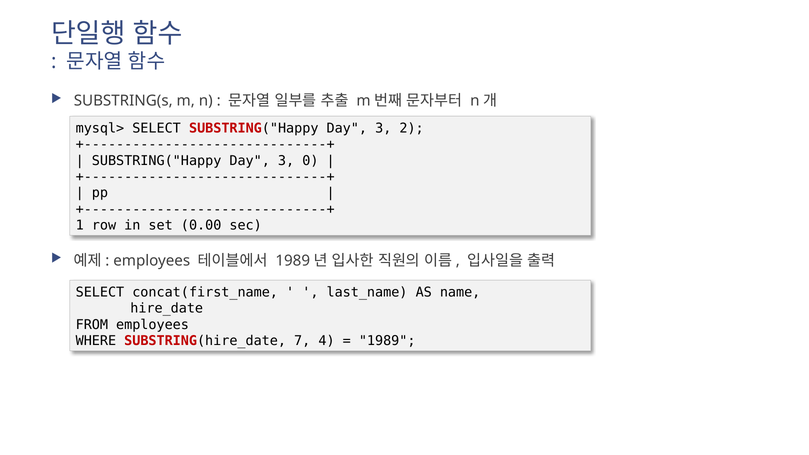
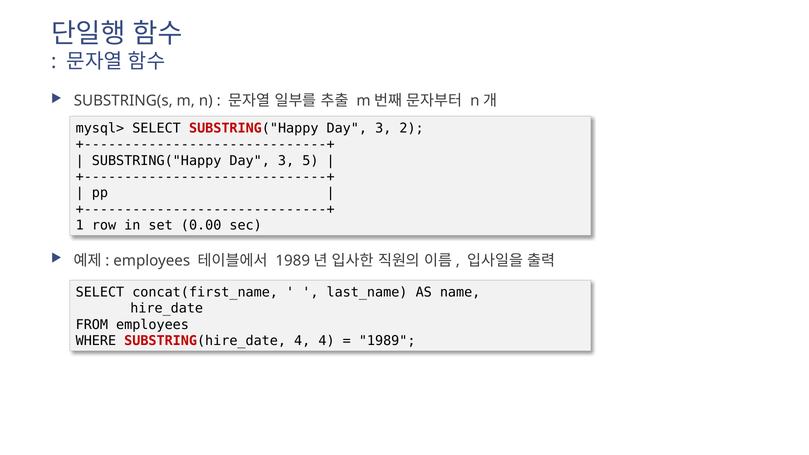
0: 0 -> 5 (310, 161)
SUBSTRING(hire_date 7: 7 -> 4 (302, 341)
